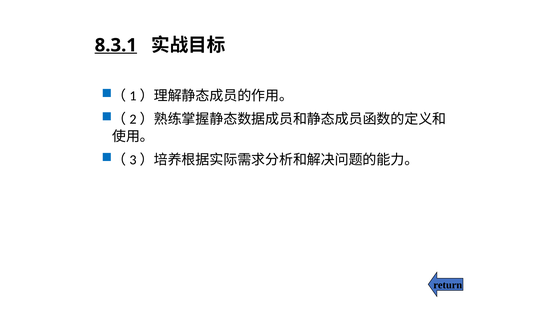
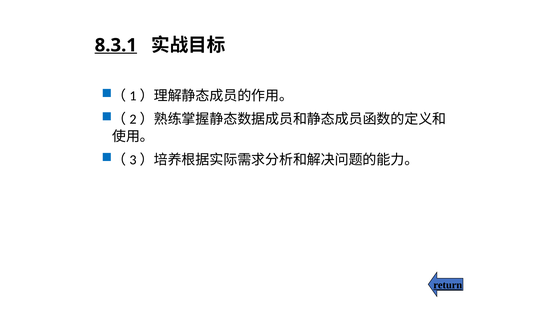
return underline: none -> present (448, 284)
